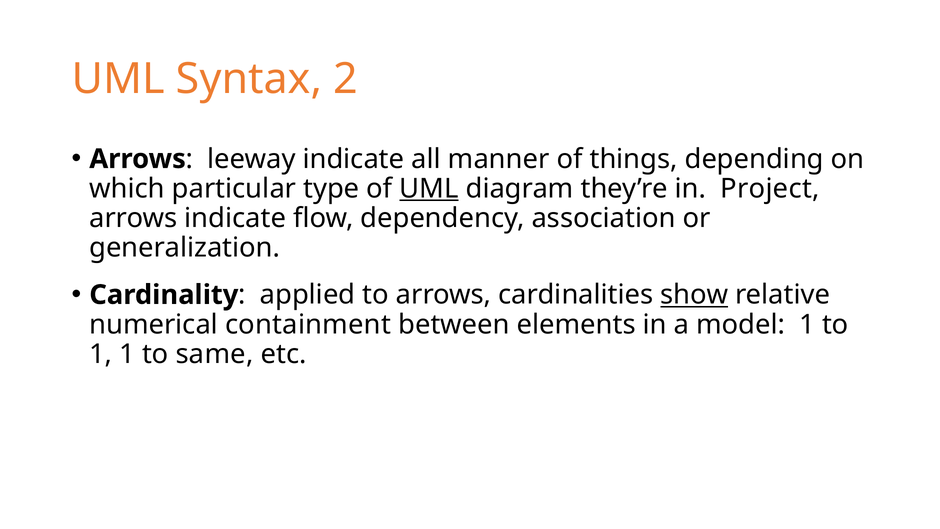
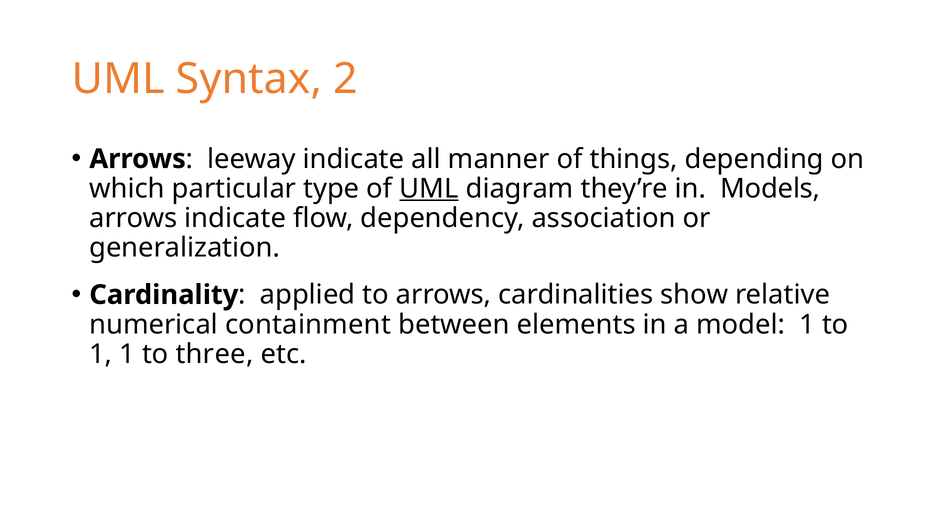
Project: Project -> Models (770, 188)
show underline: present -> none (694, 295)
same: same -> three (214, 354)
